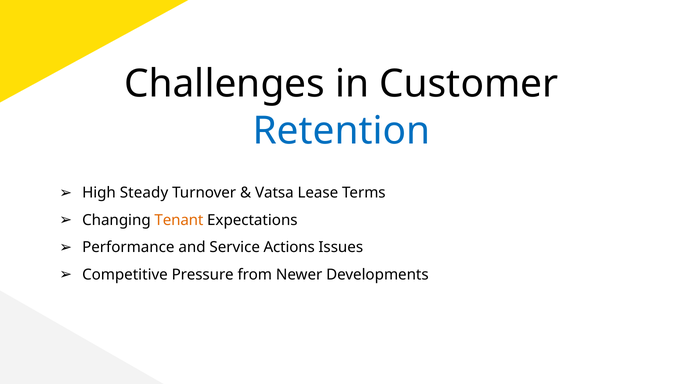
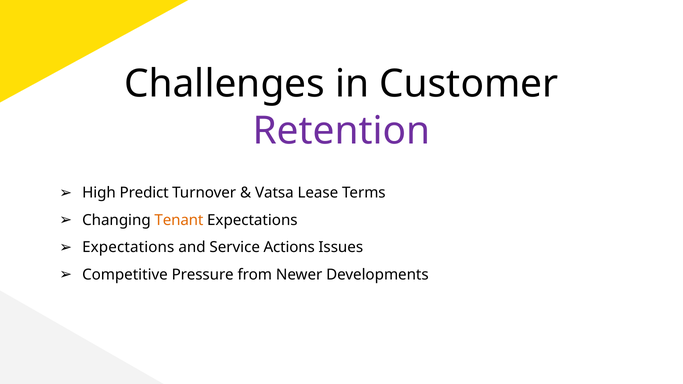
Retention colour: blue -> purple (341, 131)
Steady: Steady -> Predict (144, 193)
Performance: Performance -> Expectations (128, 248)
